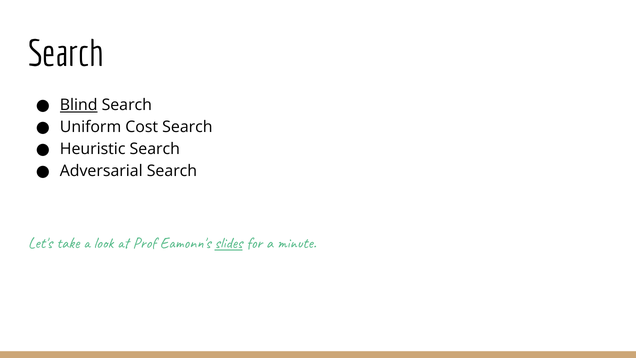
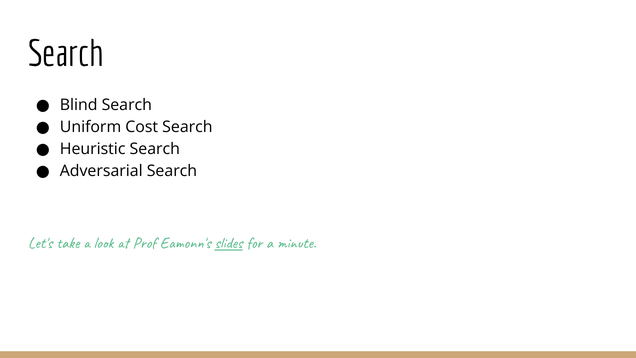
Blind underline: present -> none (79, 105)
